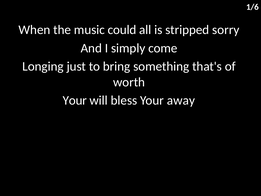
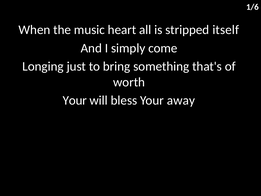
could: could -> heart (122, 30)
sorry: sorry -> itself (226, 30)
